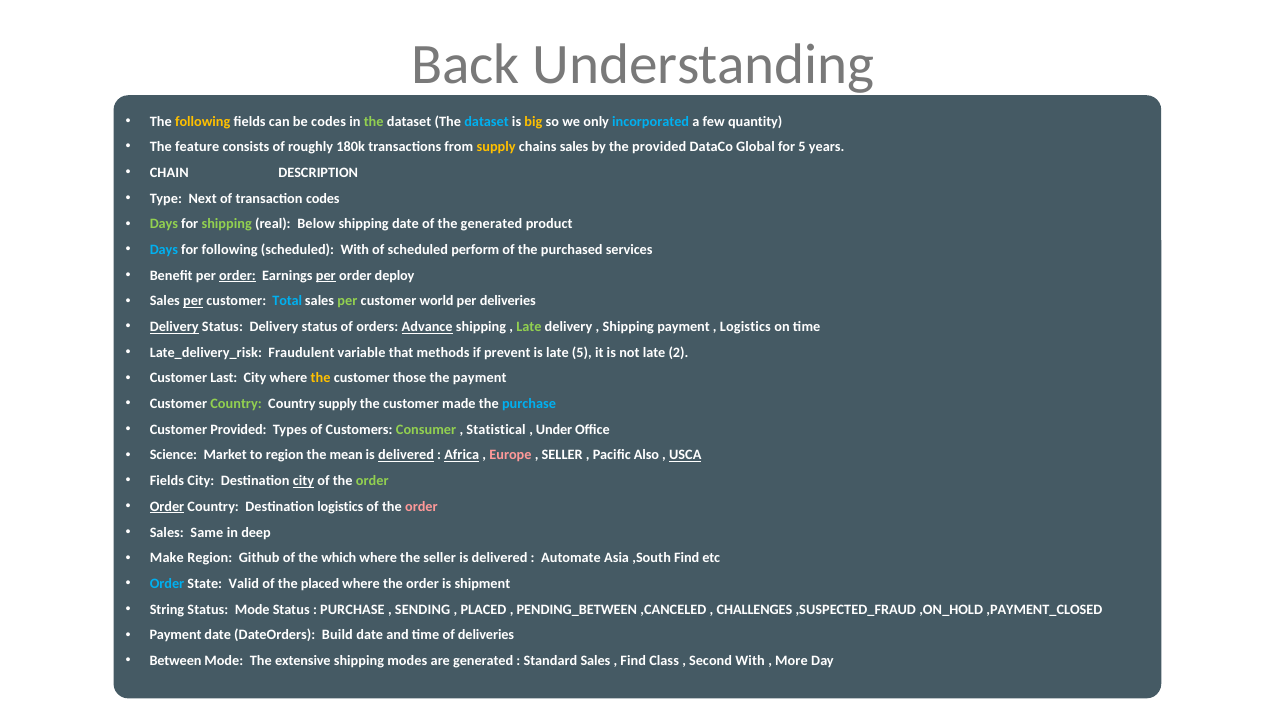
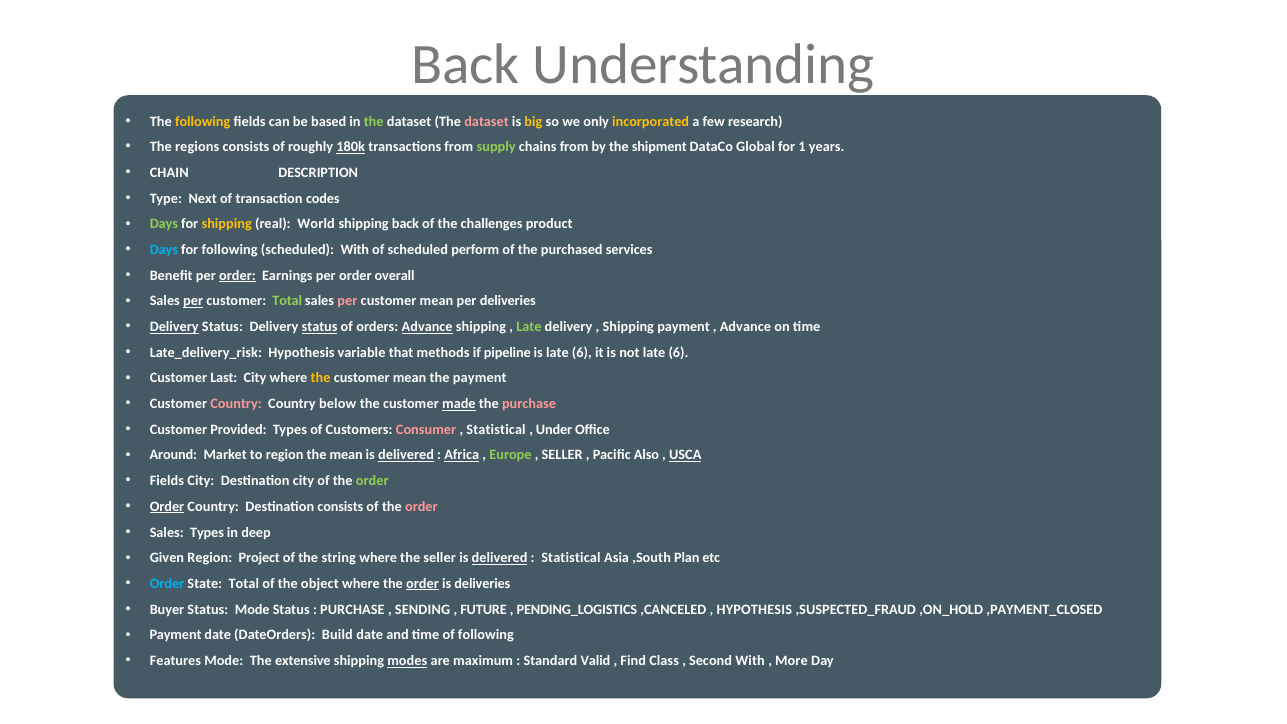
be codes: codes -> based (329, 121)
dataset colour: light blue -> pink (487, 121)
incorporated colour: light blue -> yellow (651, 121)
quantity: quantity -> research (755, 121)
feature: feature -> regions (197, 147)
180k underline: none -> present (351, 147)
supply colour: yellow -> light green (496, 147)
chains sales: sales -> from (574, 147)
the provided: provided -> shipment (659, 147)
for 5: 5 -> 1 (802, 147)
shipping colour: light green -> yellow (227, 224)
Below: Below -> World (316, 224)
shipping date: date -> back (406, 224)
the generated: generated -> challenges (492, 224)
per underline: present -> none (326, 275)
deploy: deploy -> overall (395, 275)
Total colour: light blue -> light green (287, 301)
per colour: light green -> pink (347, 301)
world: world -> mean (436, 301)
status underline: none -> present (320, 327)
Logistics: Logistics -> Advance (745, 327)
Late_delivery_risk Fraudulent: Fraudulent -> Hypothesis (301, 353)
prevent: prevent -> pipeline (507, 353)
is late 5: 5 -> 6 (582, 353)
not late 2: 2 -> 6 (679, 353)
those: those -> mean (410, 378)
Country colour: light green -> pink (236, 404)
Country supply: supply -> below (338, 404)
made underline: none -> present (459, 404)
purchase colour: light blue -> pink (529, 404)
Consumer colour: light green -> pink (426, 430)
Science: Science -> Around (173, 455)
Europe colour: pink -> light green (510, 455)
city underline: present -> none (303, 481)
Destination logistics: logistics -> consists (340, 507)
Sales Same: Same -> Types (207, 532)
Make: Make -> Given (167, 558)
Github: Github -> Project (259, 558)
which: which -> string (339, 558)
delivered underline: none -> present (500, 558)
Automate: Automate -> Statistical (571, 558)
,South Find: Find -> Plan (687, 558)
State Valid: Valid -> Total (244, 584)
the placed: placed -> object (320, 584)
order underline: none -> present (423, 584)
is shipment: shipment -> deliveries (482, 584)
String: String -> Buyer (167, 609)
PLACED: PLACED -> FUTURE (484, 609)
PENDING_BETWEEN: PENDING_BETWEEN -> PENDING_LOGISTICS (577, 609)
CHALLENGES: CHALLENGES -> HYPOTHESIS (754, 609)
of deliveries: deliveries -> following (486, 635)
Between: Between -> Features (175, 661)
modes underline: none -> present (407, 661)
are generated: generated -> maximum (483, 661)
Standard Sales: Sales -> Valid (595, 661)
